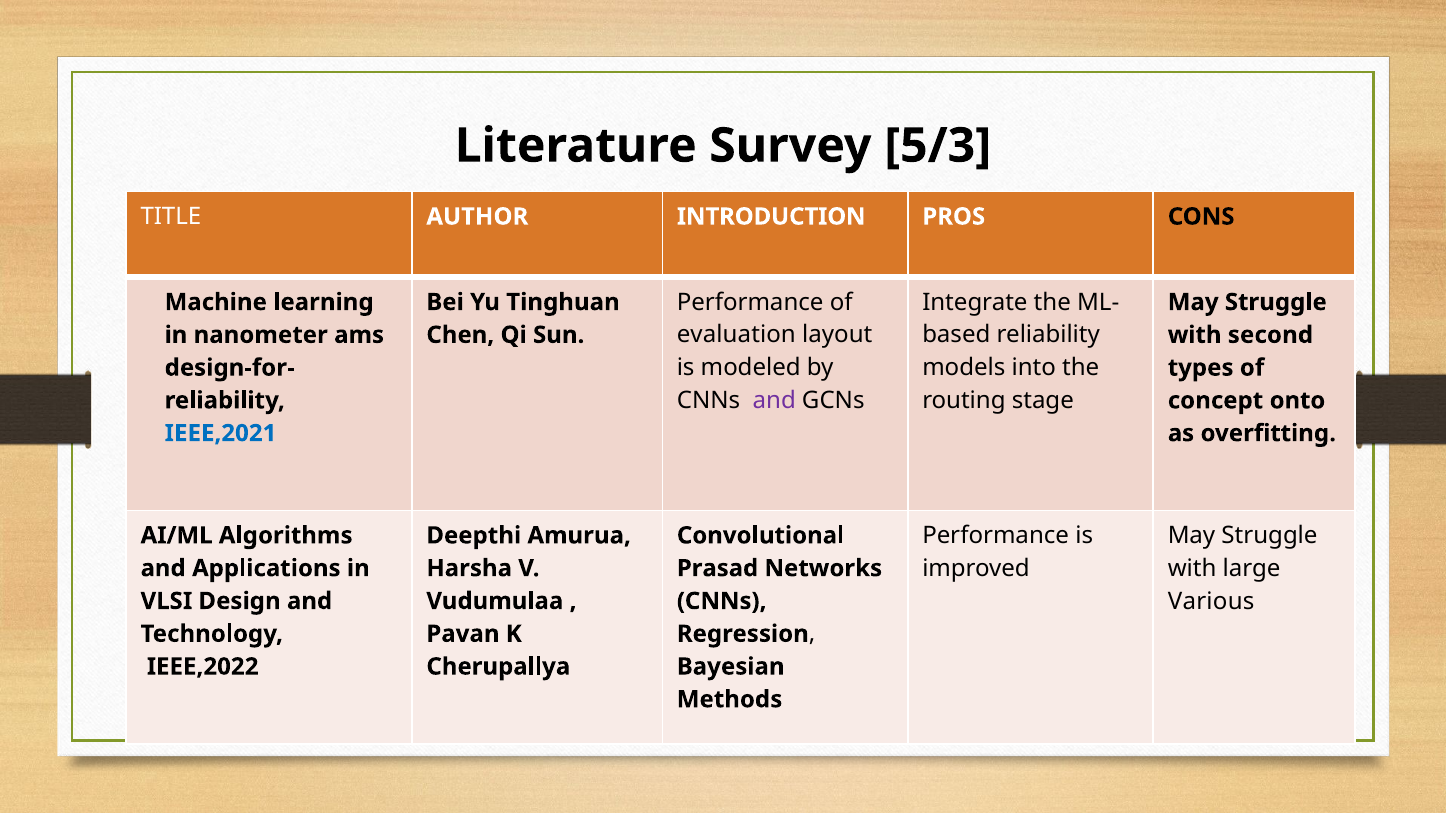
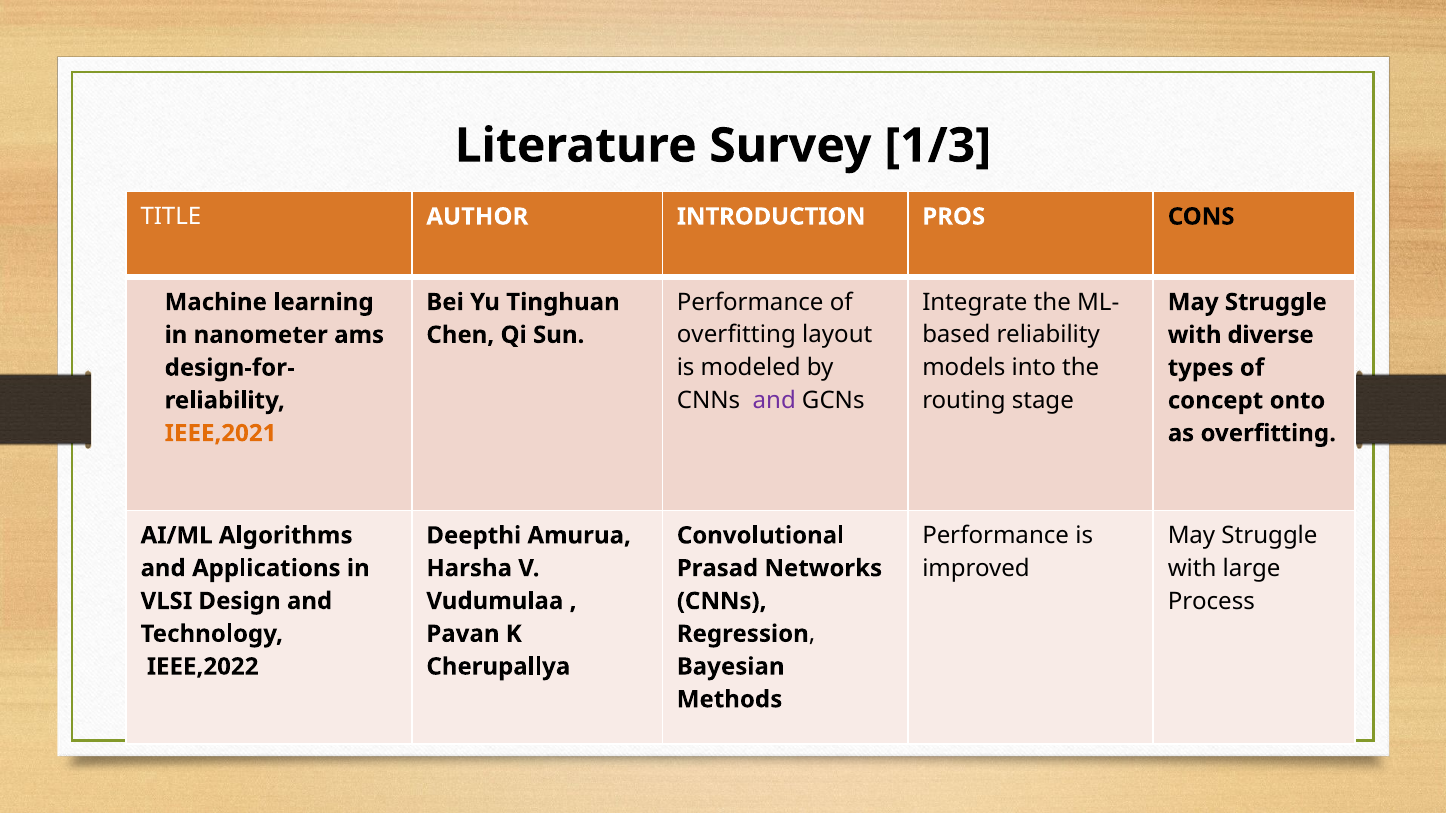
5/3: 5/3 -> 1/3 (938, 146)
evaluation: evaluation -> overfitting (736, 335)
second: second -> diverse (1271, 335)
IEEE,2021 colour: blue -> orange (221, 433)
Various: Various -> Process (1211, 601)
